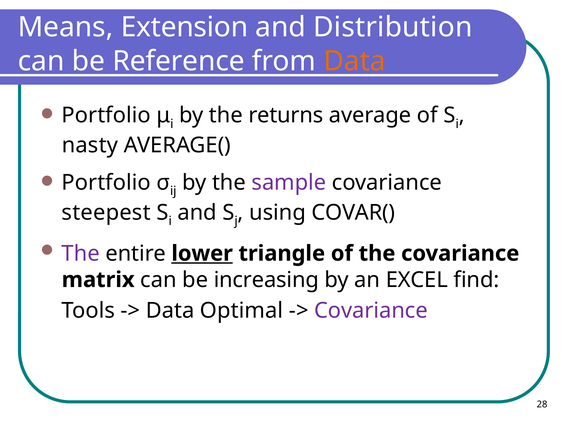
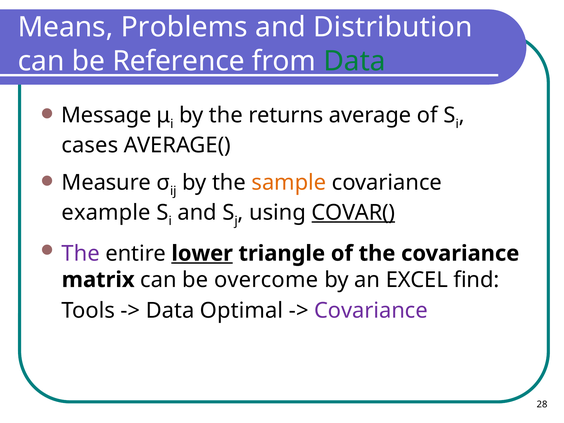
Extension: Extension -> Problems (184, 27)
Data colour: orange -> green (355, 61)
Portfolio: Portfolio -> Message (106, 115)
nasty: nasty -> cases (90, 145)
Portfolio: Portfolio -> Measure (106, 183)
sample colour: purple -> orange (289, 183)
steepest: steepest -> example (106, 213)
COVAR( underline: none -> present (353, 213)
increasing: increasing -> overcome (266, 280)
